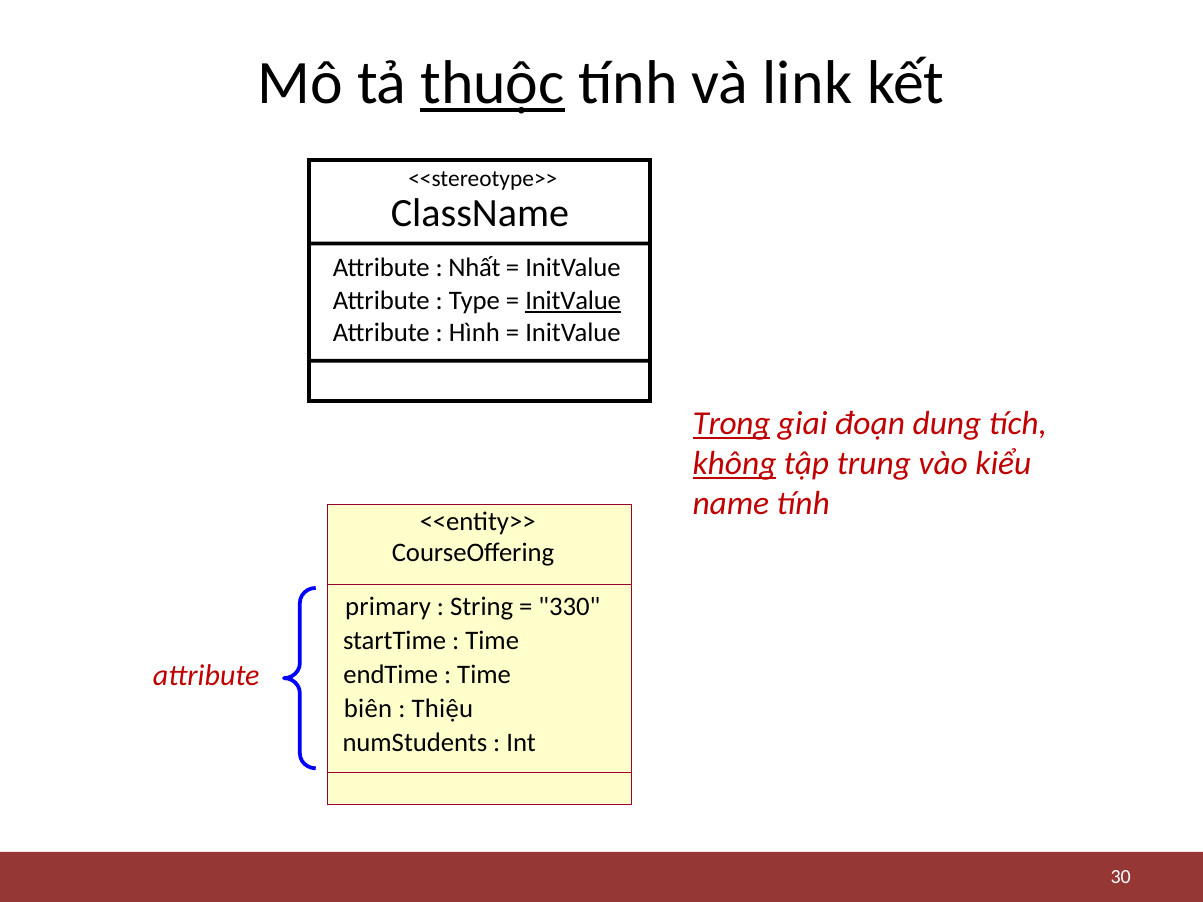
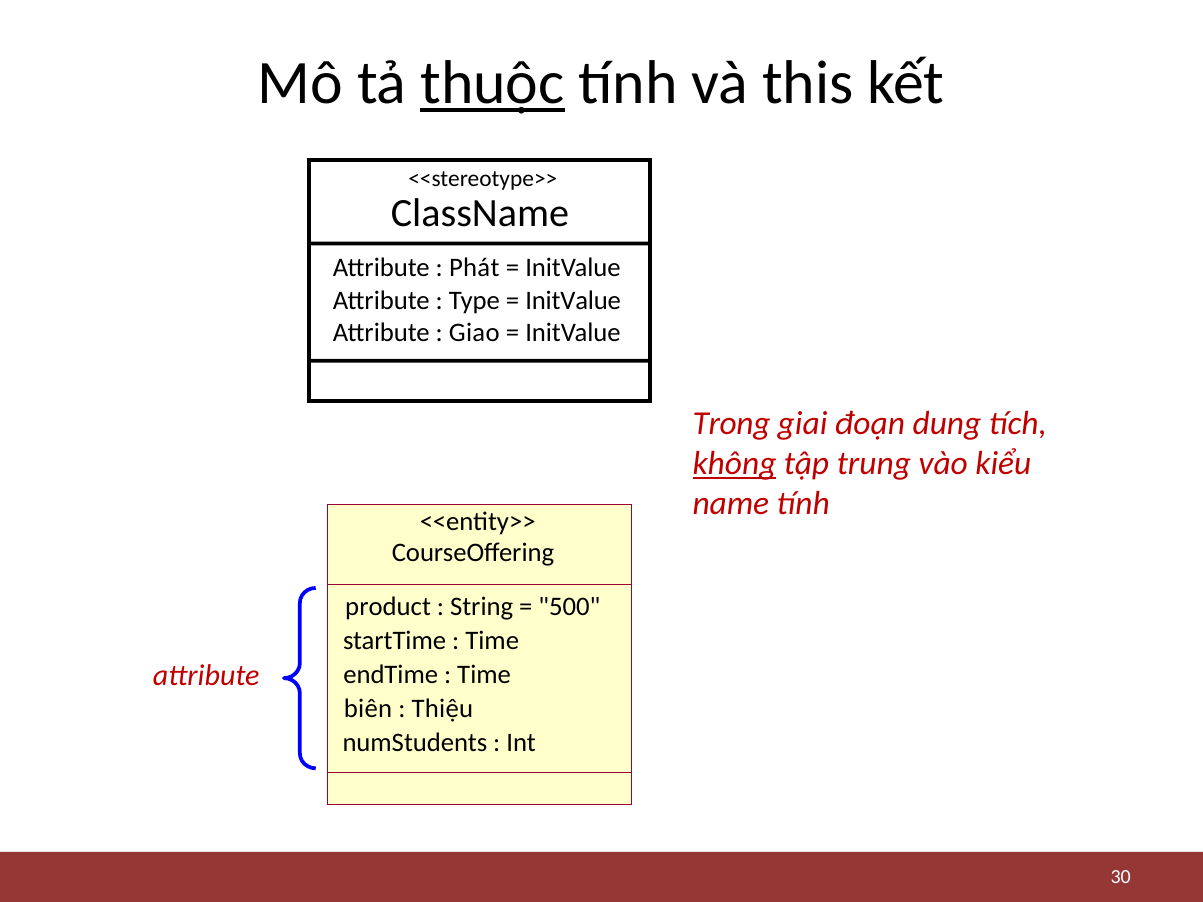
link: link -> this (808, 84)
Nhất: Nhất -> Phát (474, 268)
InitValue underline: present -> none (573, 300)
Hình: Hình -> Giao (474, 332)
Trong underline: present -> none (732, 424)
primary: primary -> product (388, 607)
330: 330 -> 500 (569, 607)
